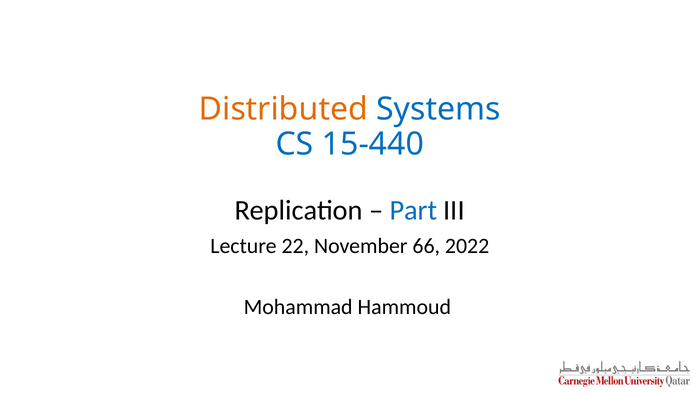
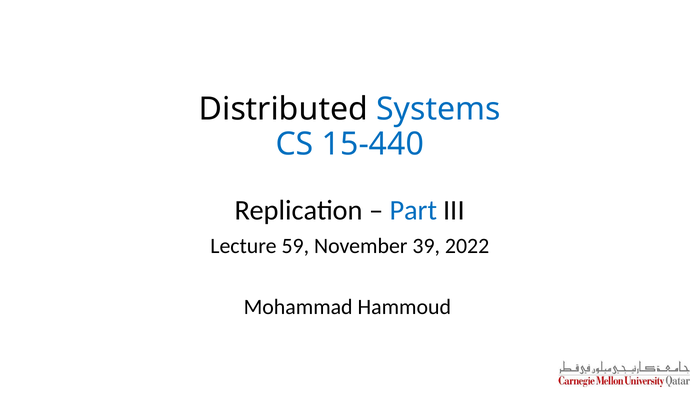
Distributed colour: orange -> black (283, 109)
22: 22 -> 59 (295, 246)
66: 66 -> 39 (426, 246)
